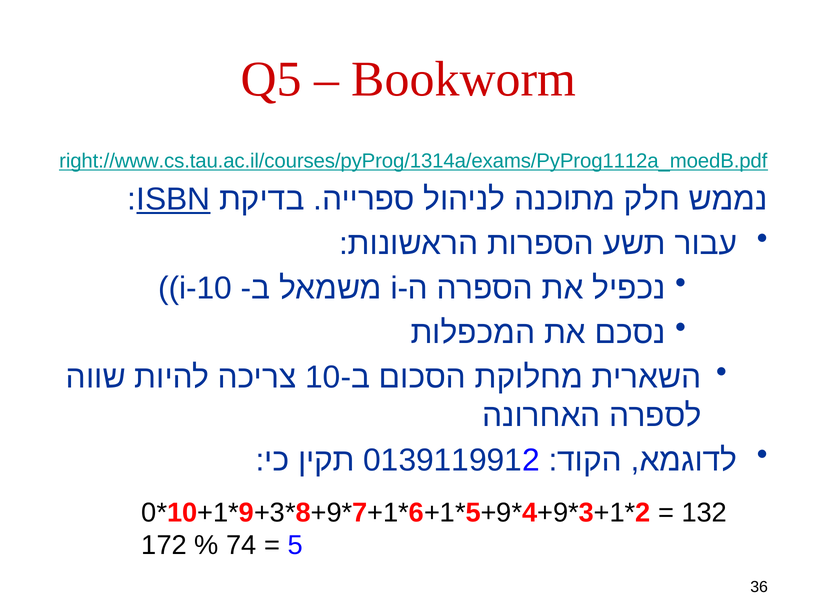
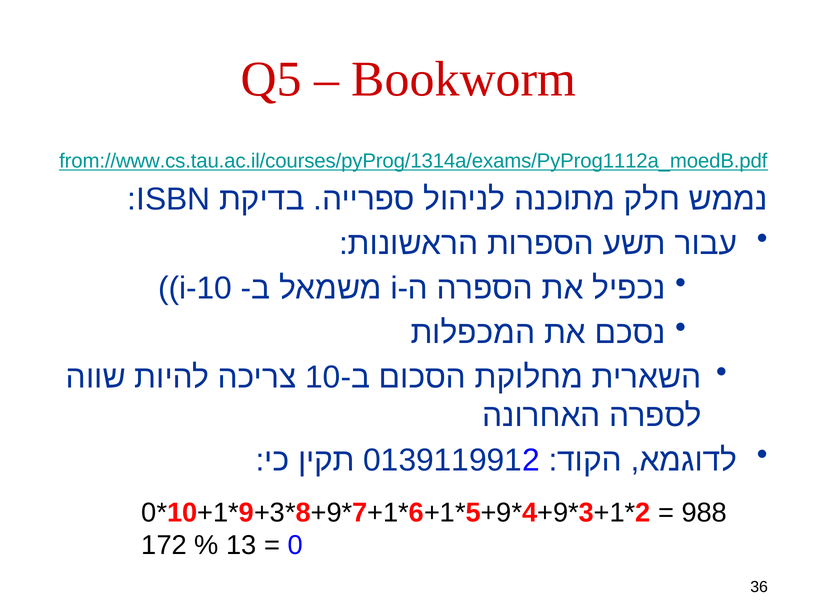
right://www.cs.tau.ac.il/courses/pyProg/1314a/exams/PyProg1112a_moedB.pdf: right://www.cs.tau.ac.il/courses/pyProg/1314a/exams/PyProg1112a_moedB.pdf -> from://www.cs.tau.ac.il/courses/pyProg/1314a/exams/PyProg1112a_moedB.pdf (413, 161)
ISBN underline: present -> none (173, 199)
132: 132 -> 988 (704, 512)
74: 74 -> 13 (241, 545)
5: 5 -> 0 (295, 545)
